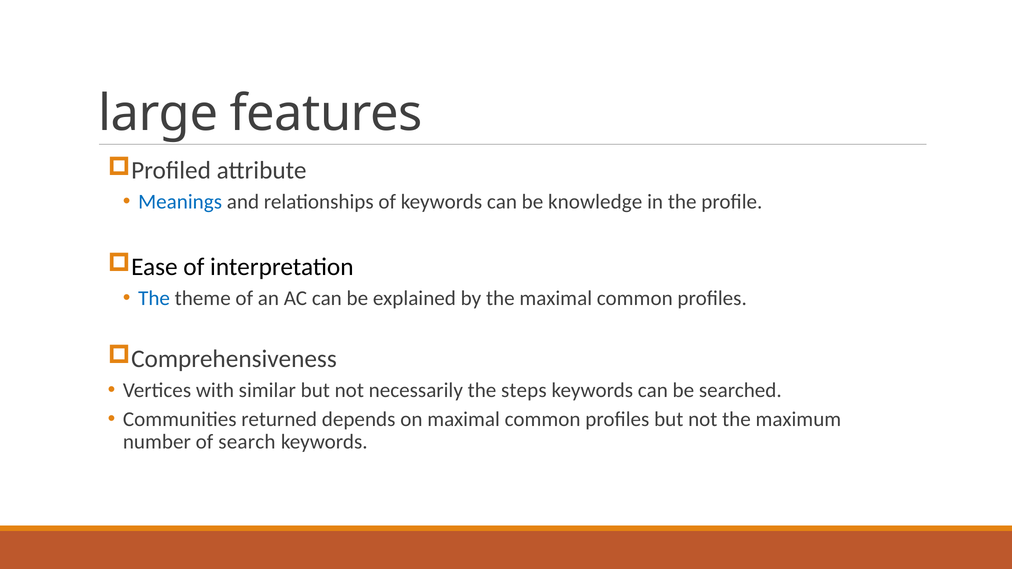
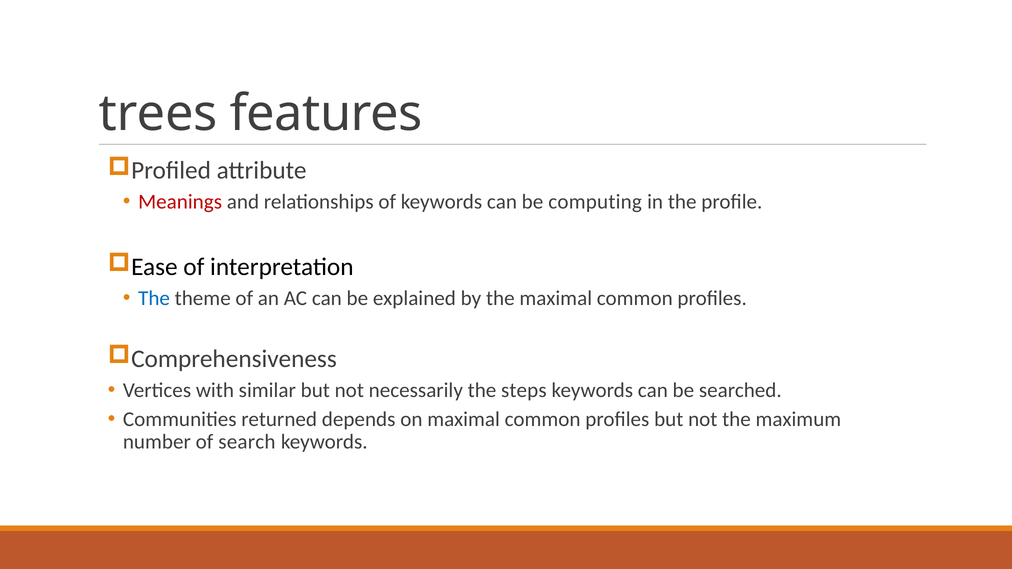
large: large -> trees (158, 113)
Meanings colour: blue -> red (180, 202)
knowledge: knowledge -> computing (595, 202)
